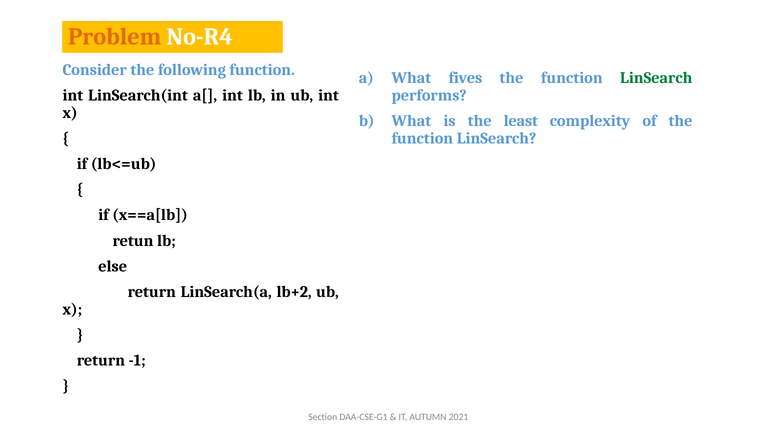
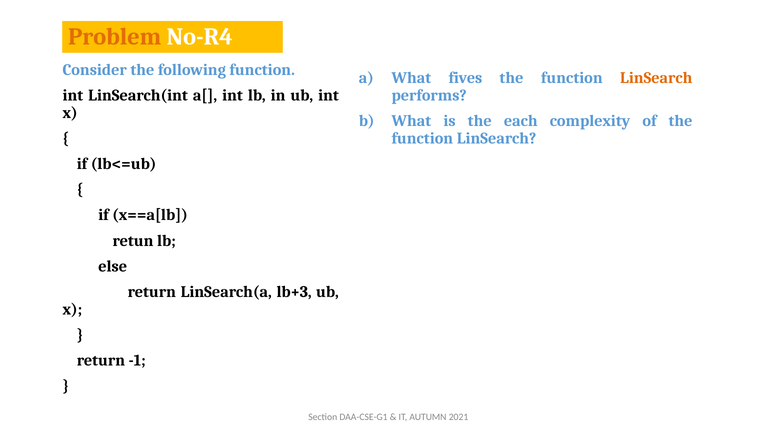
LinSearch colour: green -> orange (656, 78)
least: least -> each (521, 121)
lb+2: lb+2 -> lb+3 (294, 292)
